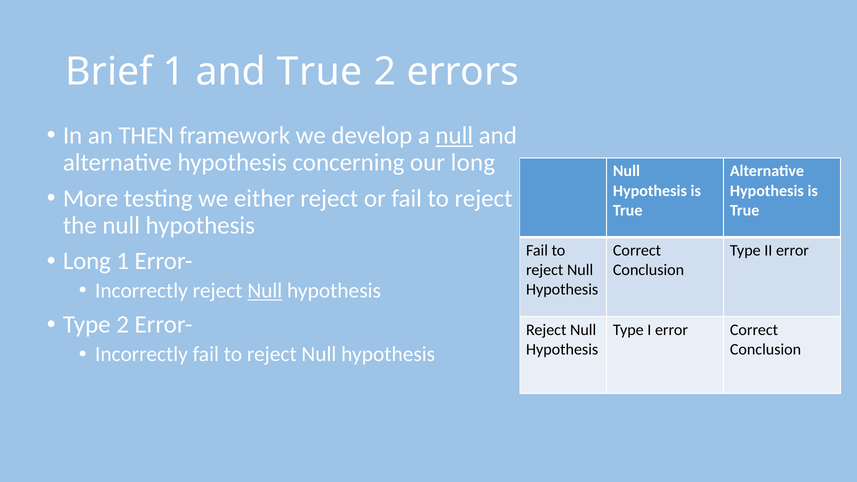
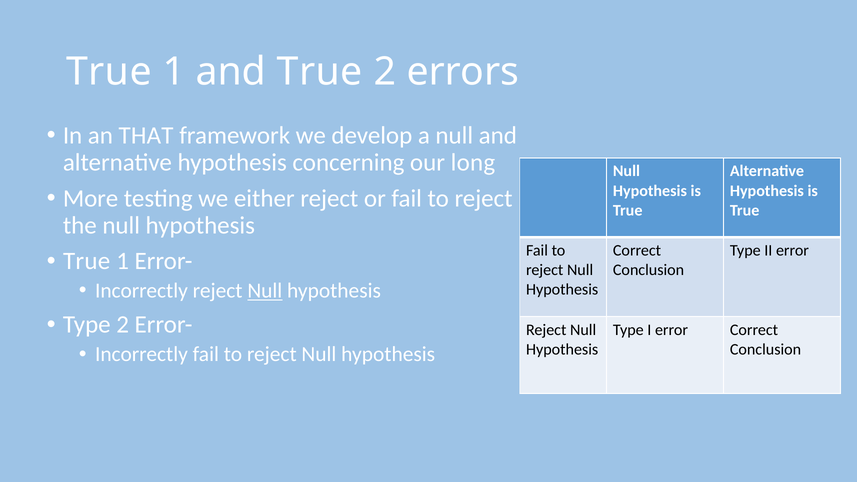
Brief: Brief -> True (109, 72)
THEN: THEN -> THAT (146, 135)
null underline: present -> none (454, 135)
Long: Long -> True (87, 261)
